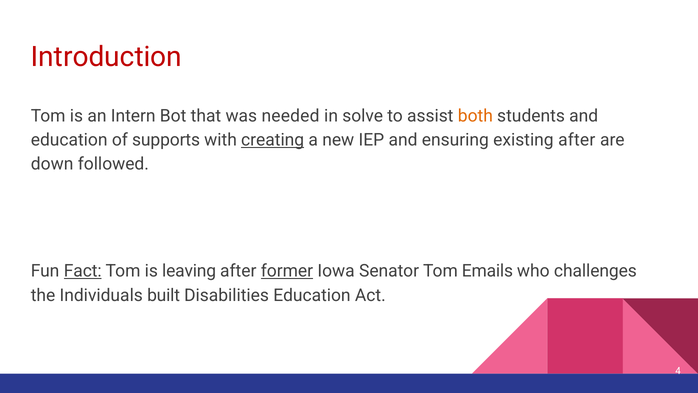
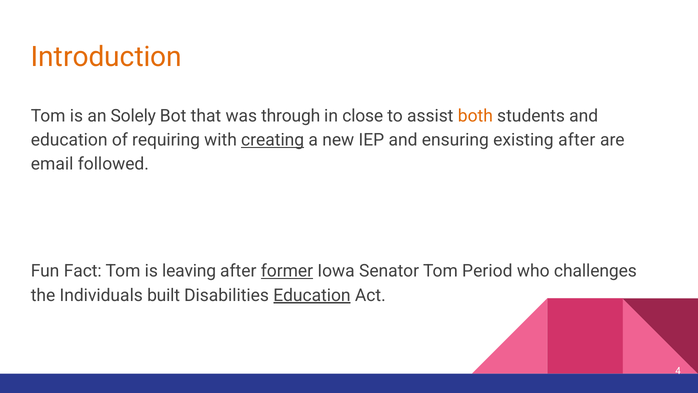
Introduction colour: red -> orange (106, 57)
Intern: Intern -> Solely (133, 116)
needed: needed -> through (291, 116)
solve: solve -> close (363, 116)
supports: supports -> requiring (166, 140)
down: down -> email (52, 164)
Fact underline: present -> none (83, 271)
Emails: Emails -> Period (487, 271)
Education underline: none -> present (312, 295)
